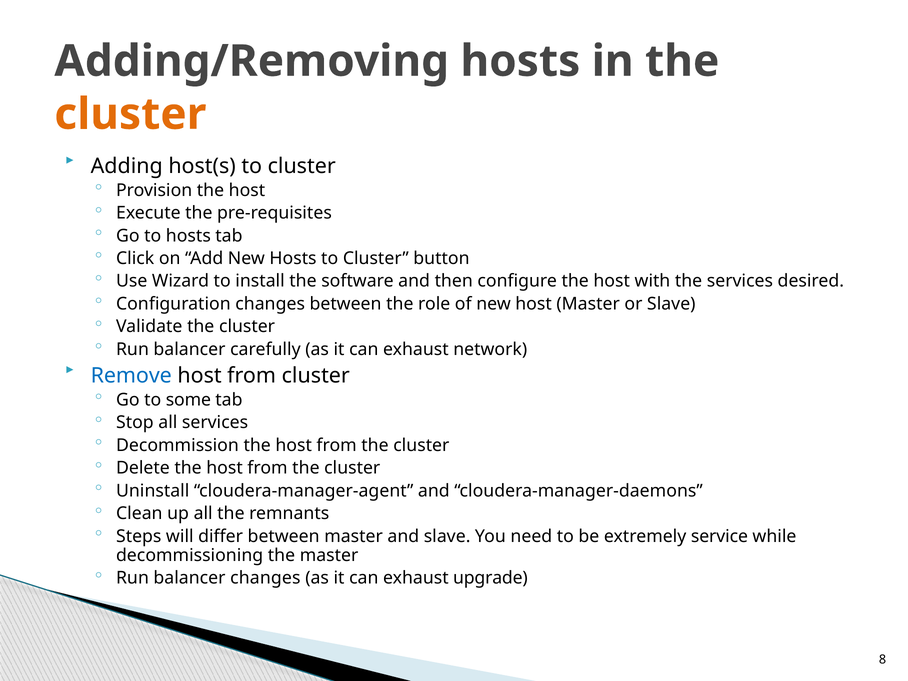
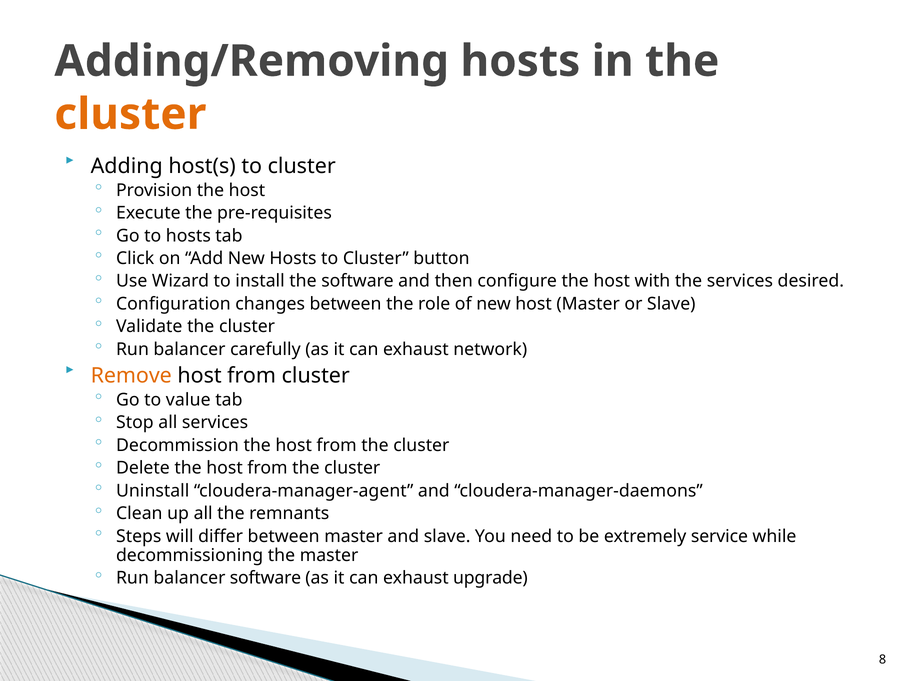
Remove colour: blue -> orange (131, 375)
some: some -> value (188, 400)
balancer changes: changes -> software (266, 578)
